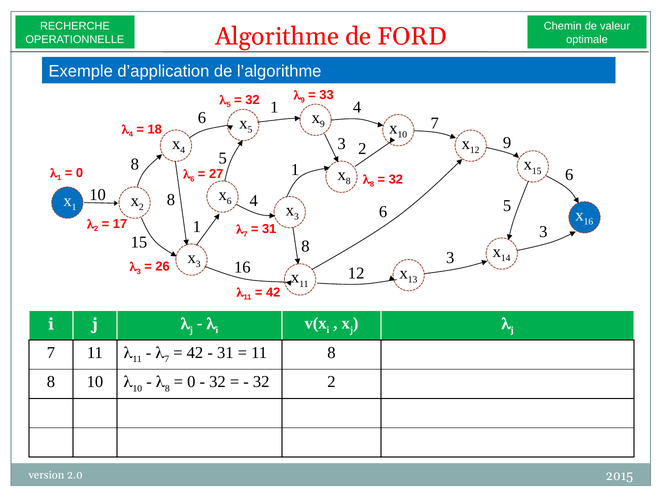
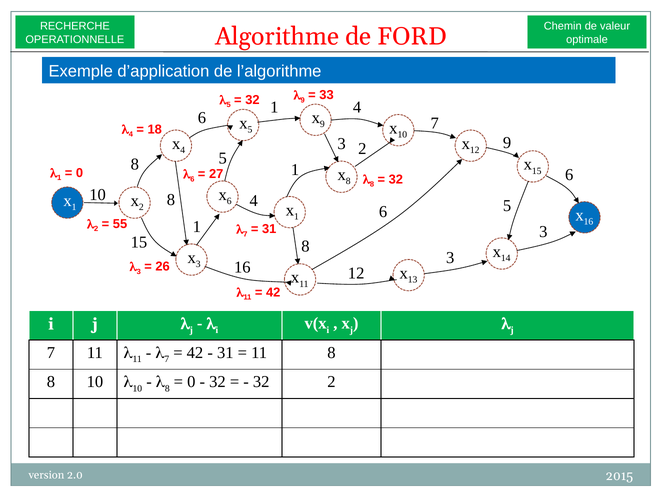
3: 3 -> 1 (296, 216)
17: 17 -> 55 (120, 224)
